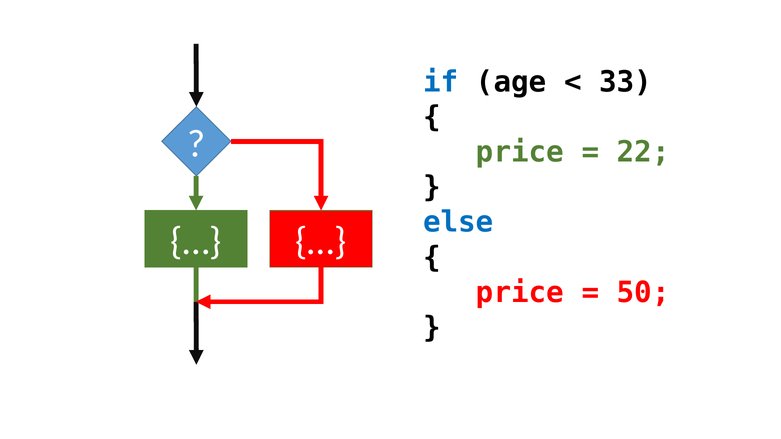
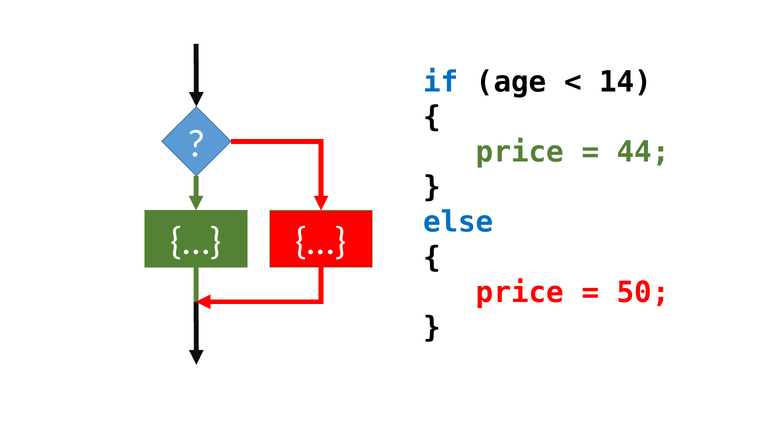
33: 33 -> 14 (626, 82)
22: 22 -> 44 (643, 152)
